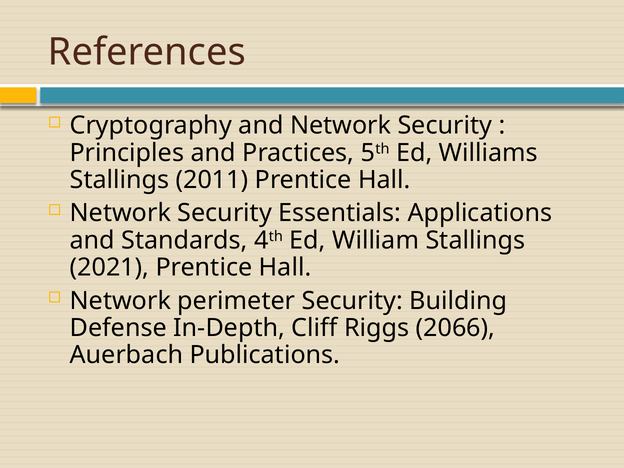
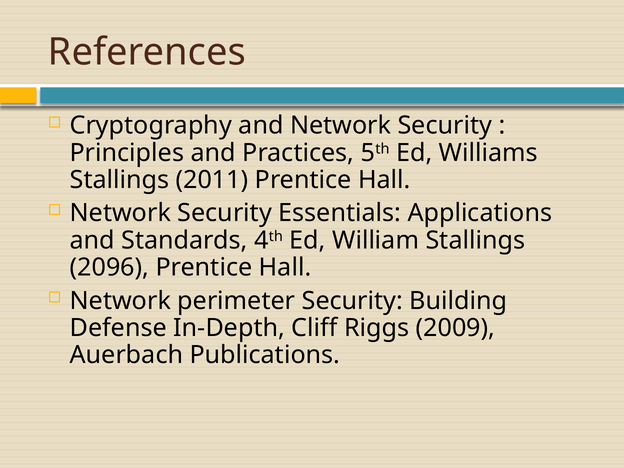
2021: 2021 -> 2096 (109, 267)
2066: 2066 -> 2009 (455, 328)
